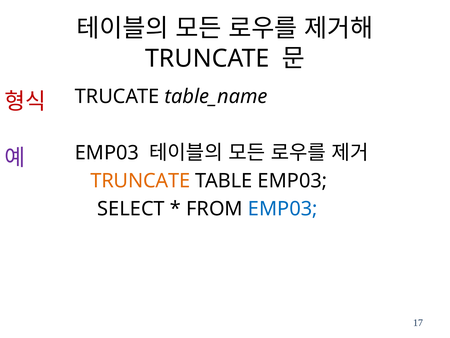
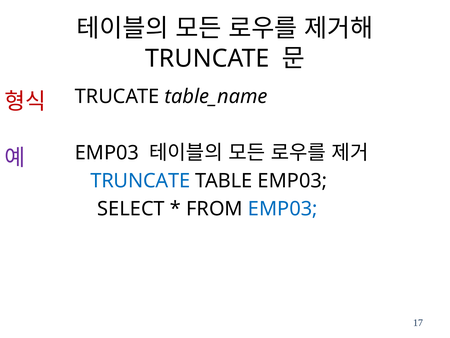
TRUNCATE colour: orange -> blue (140, 181)
